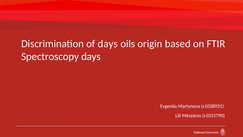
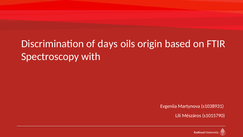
Spectroscopy days: days -> with (91, 56)
